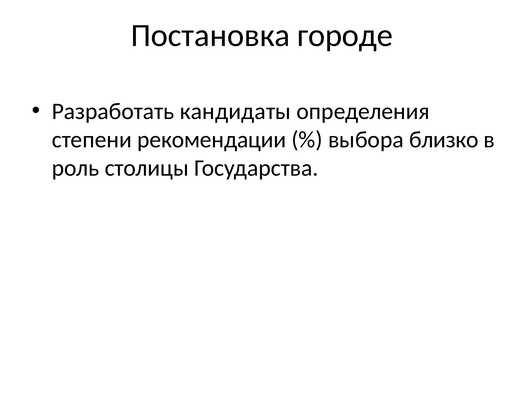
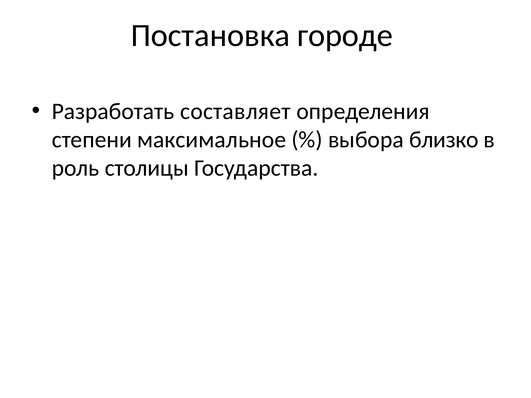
кандидаты: кандидаты -> составляет (235, 111)
рекомендации: рекомендации -> максимальное (212, 140)
